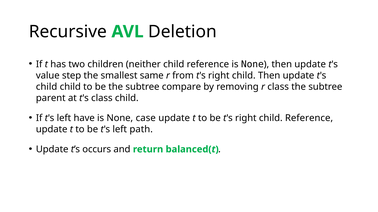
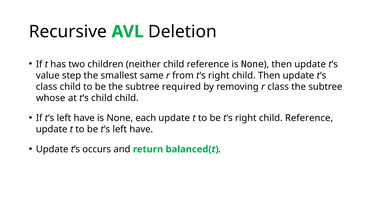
child: child -> class (47, 87)
compare: compare -> required (181, 87)
parent: parent -> whose (51, 98)
t's class: class -> child (102, 98)
case: case -> each (146, 118)
be t's left path: path -> have (141, 130)
